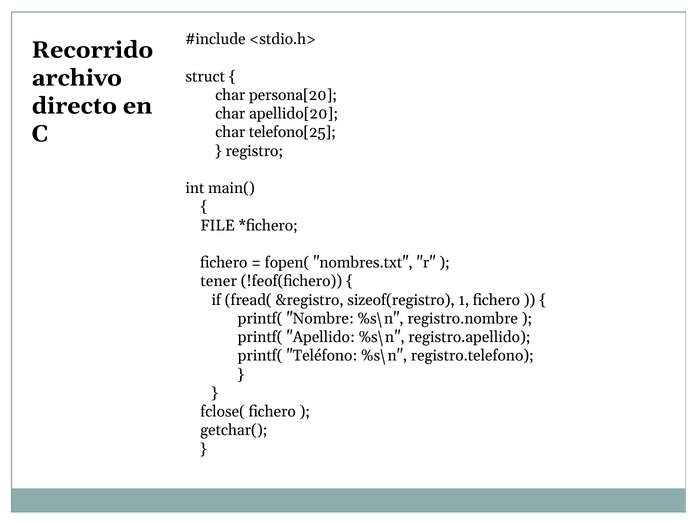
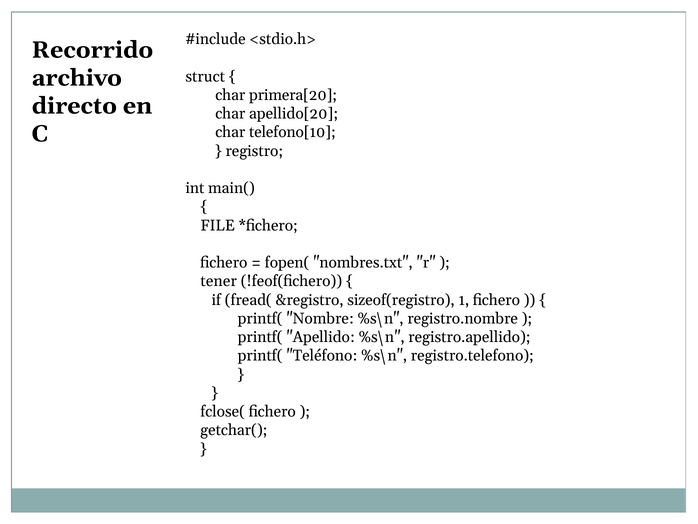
persona[20: persona[20 -> primera[20 (293, 95)
telefono[25: telefono[25 -> telefono[10 (292, 132)
